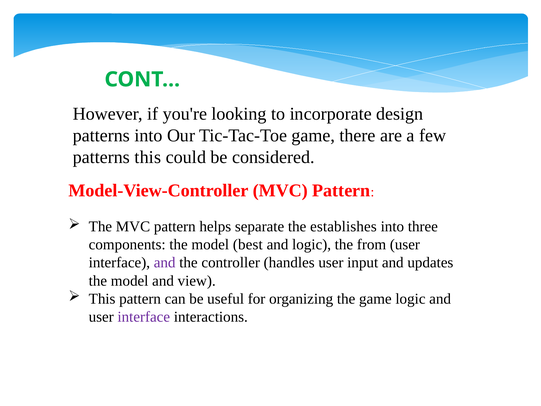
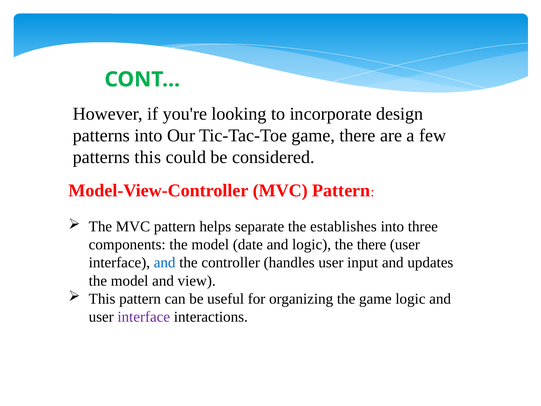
best: best -> date (248, 244)
the from: from -> there (372, 244)
and colour: purple -> blue (165, 262)
